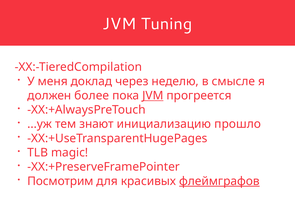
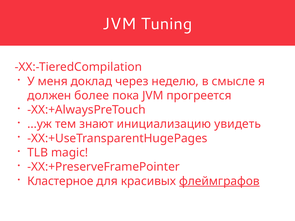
JVM underline: present -> none (153, 96)
прошло: прошло -> увидеть (238, 124)
Посмотрим: Посмотрим -> Кластерное (60, 181)
